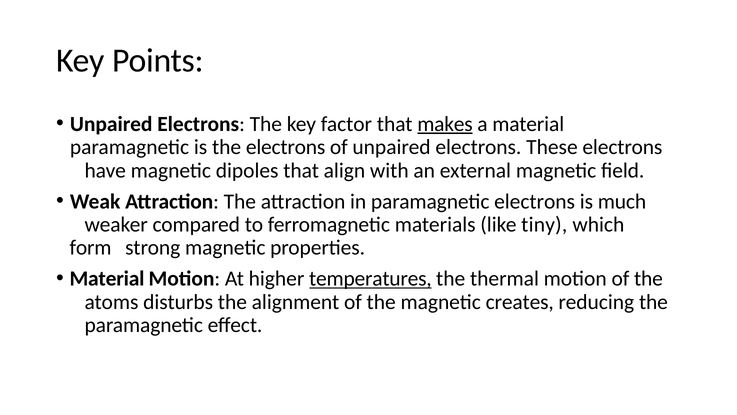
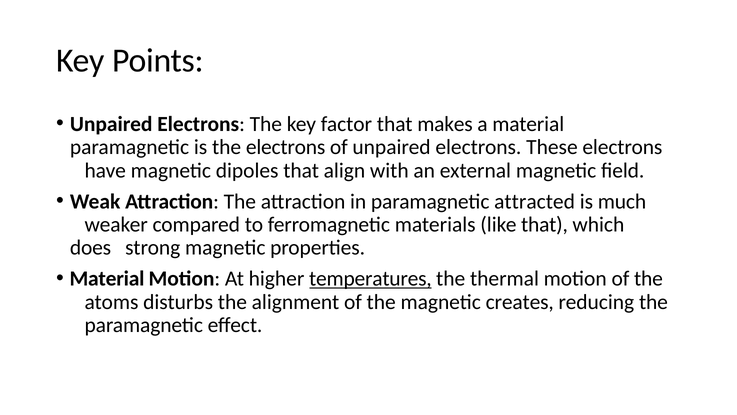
makes underline: present -> none (445, 124)
paramagnetic electrons: electrons -> attracted (535, 201)
like tiny: tiny -> that (544, 224)
form: form -> does (90, 248)
